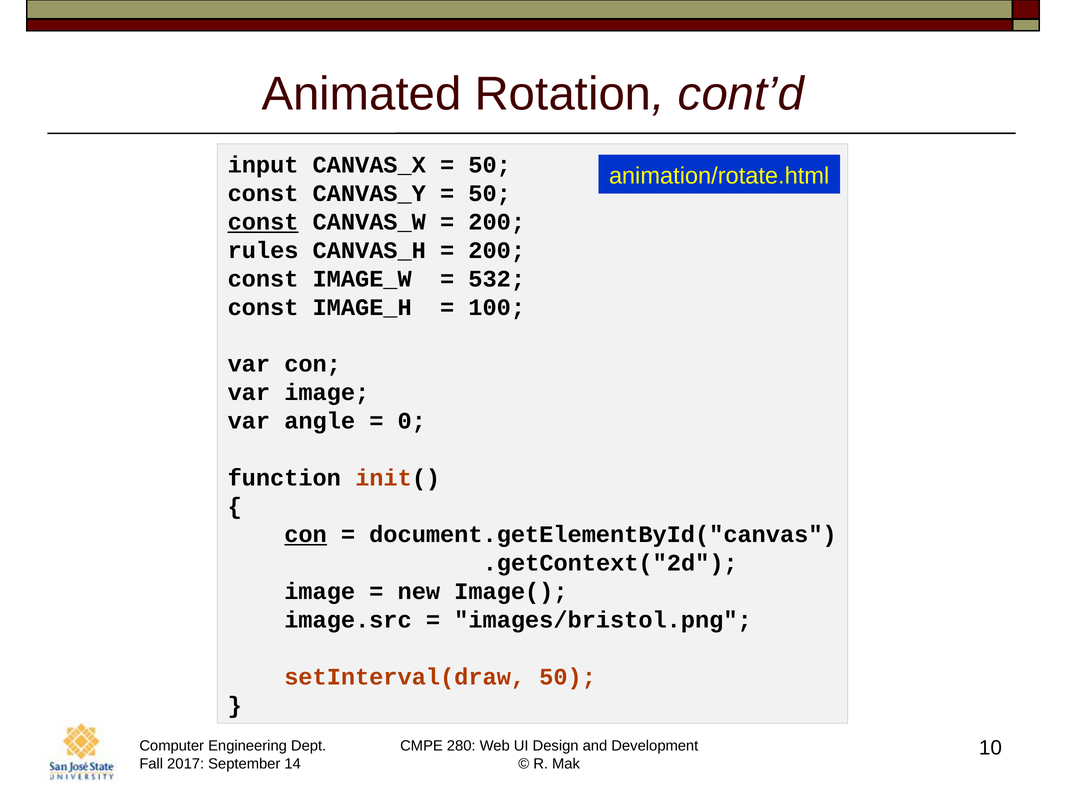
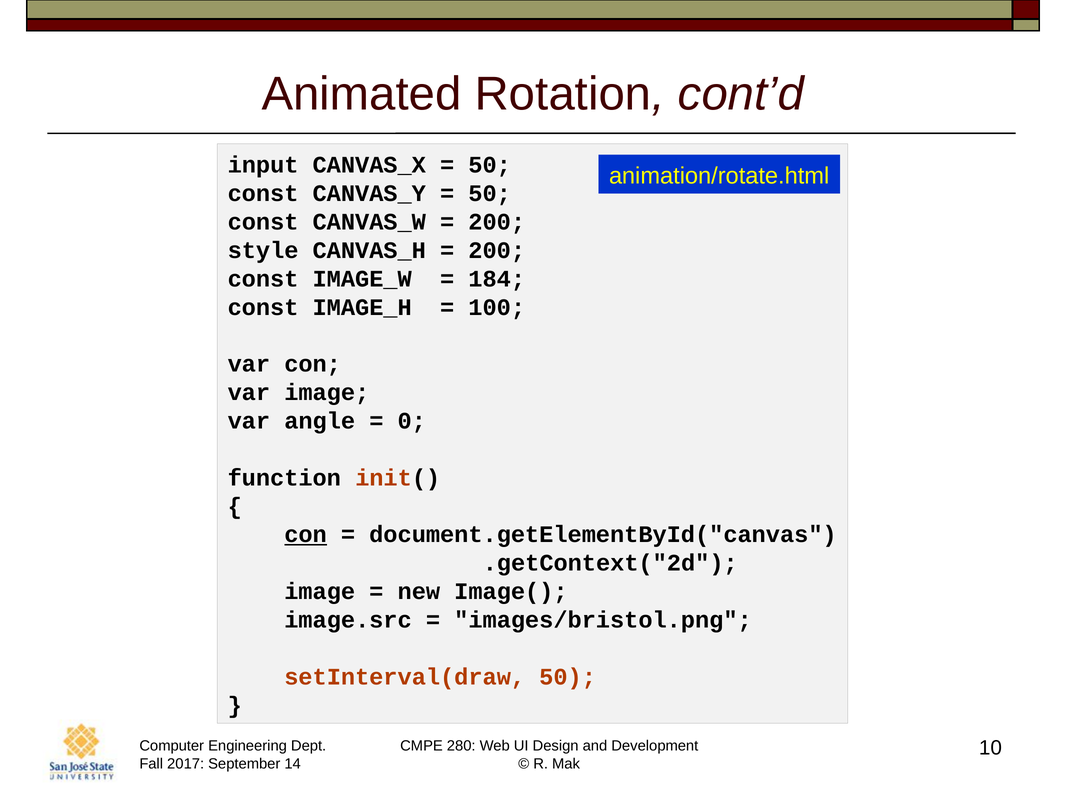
const underline: present -> none (263, 222)
rules: rules -> style (263, 250)
532: 532 -> 184 (497, 279)
